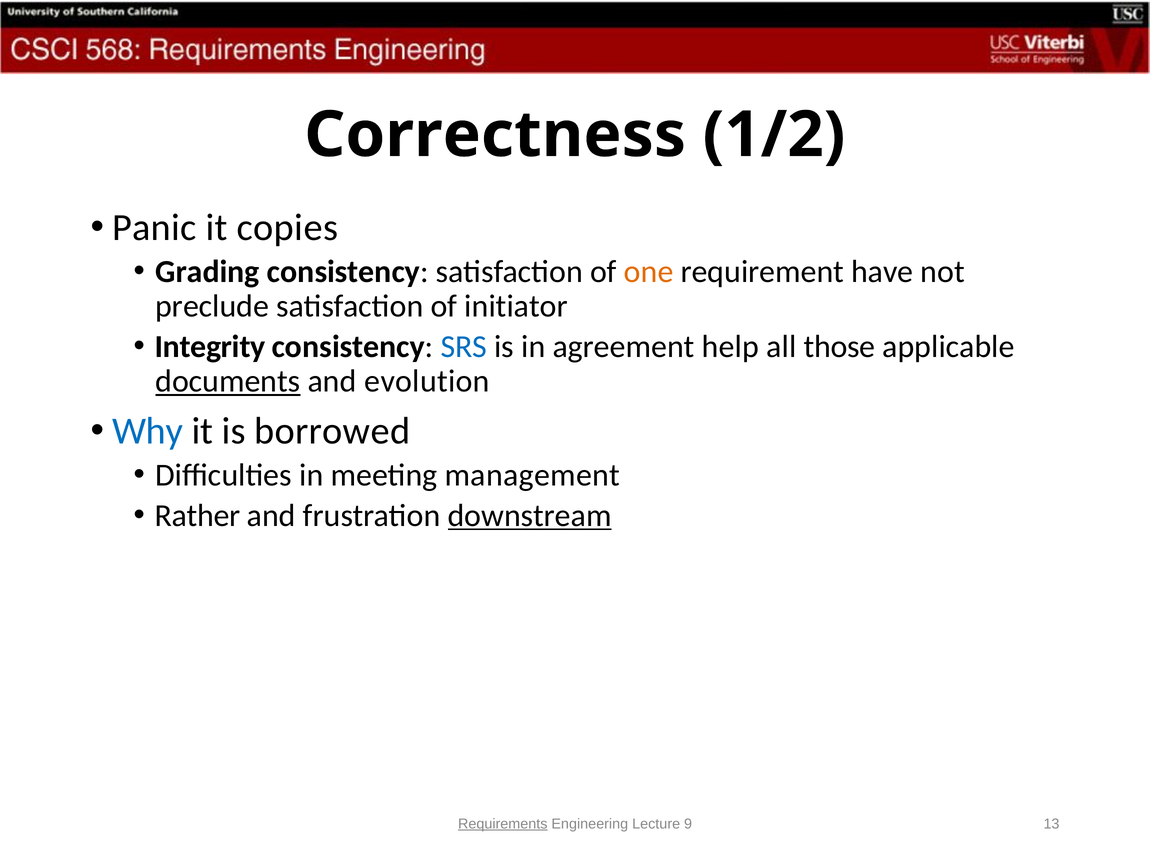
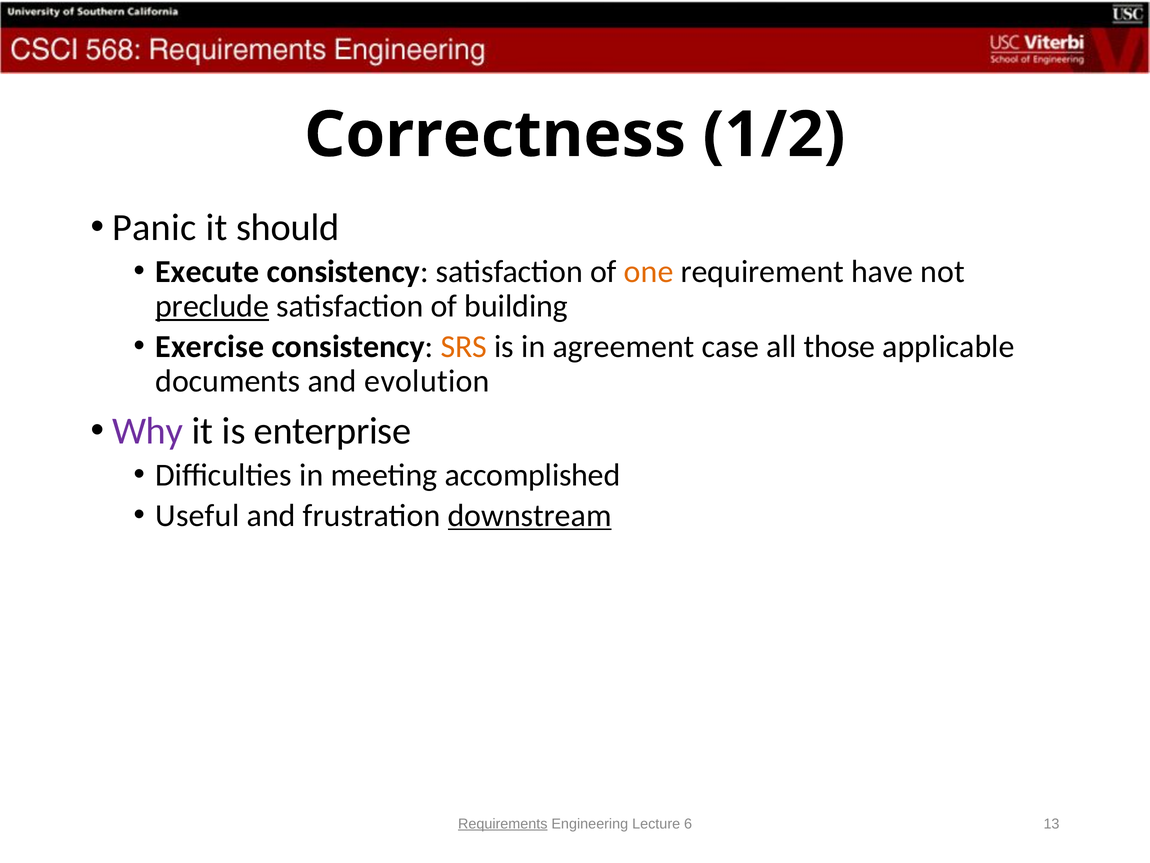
copies: copies -> should (288, 227)
Grading: Grading -> Execute (207, 271)
preclude underline: none -> present (212, 306)
initiator: initiator -> building (516, 306)
Integrity: Integrity -> Exercise (210, 346)
SRS colour: blue -> orange (464, 346)
help: help -> case (730, 346)
documents underline: present -> none (228, 381)
Why colour: blue -> purple (148, 431)
borrowed: borrowed -> enterprise (333, 431)
management: management -> accomplished (533, 475)
Rather: Rather -> Useful (197, 515)
9: 9 -> 6 (688, 823)
